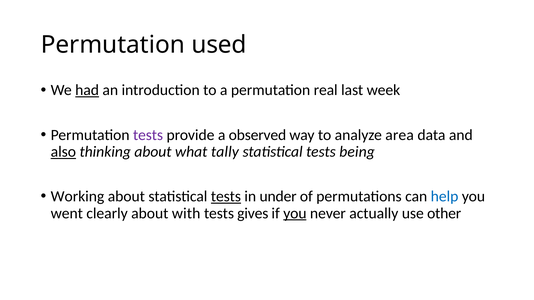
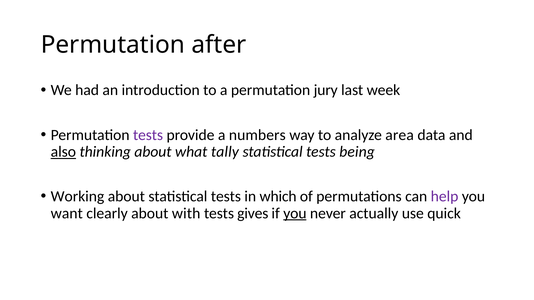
used: used -> after (219, 45)
had underline: present -> none (87, 90)
real: real -> jury (326, 90)
observed: observed -> numbers (257, 135)
tests underline: present -> none (226, 197)
under: under -> which (278, 197)
help colour: blue -> purple (445, 197)
went: went -> want (67, 213)
other: other -> quick (444, 213)
